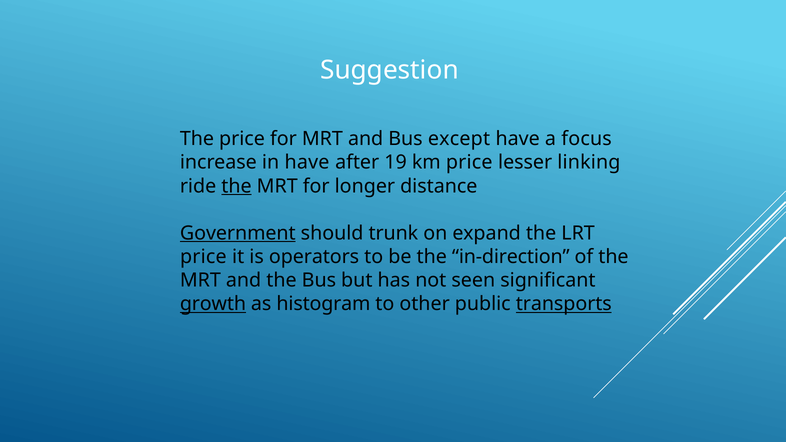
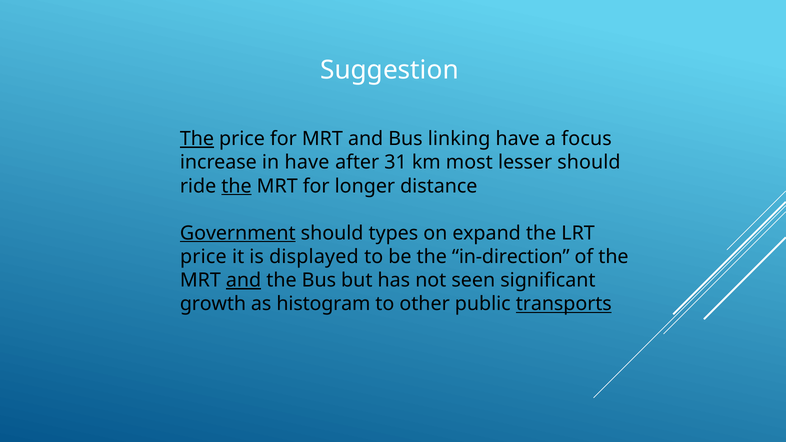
The underline: none -> present (197, 139)
except: except -> linking (459, 139)
19: 19 -> 31 (396, 162)
km price: price -> most (469, 162)
lesser linking: linking -> should (589, 162)
trunk: trunk -> types (393, 233)
operators: operators -> displayed (314, 257)
and underline: none -> present (244, 280)
growth underline: present -> none (213, 304)
